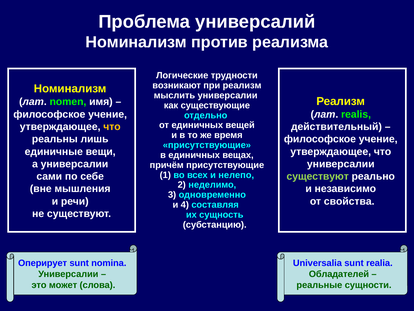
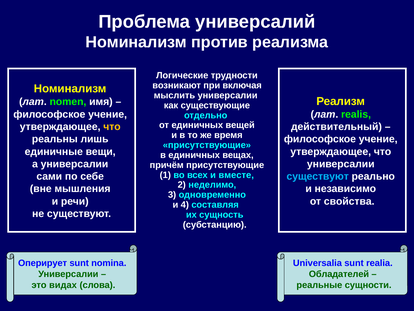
при реализм: реализм -> включая (242, 85)
нелепо: нелепо -> вместе (236, 175)
существуют colour: light green -> light blue (318, 176)
может: может -> видах (63, 285)
